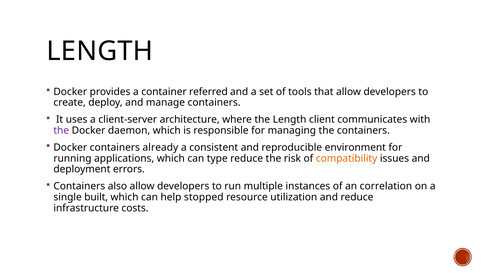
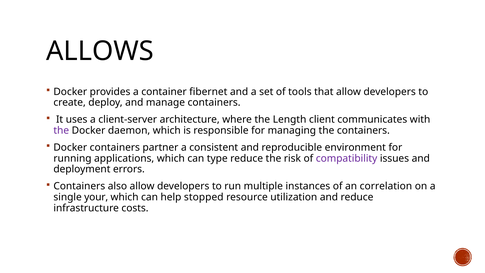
LENGTH: LENGTH -> ALLOWS (100, 51)
referred: referred -> fibernet (208, 92)
already: already -> partner (160, 147)
compatibility colour: orange -> purple (347, 158)
built: built -> your (96, 197)
